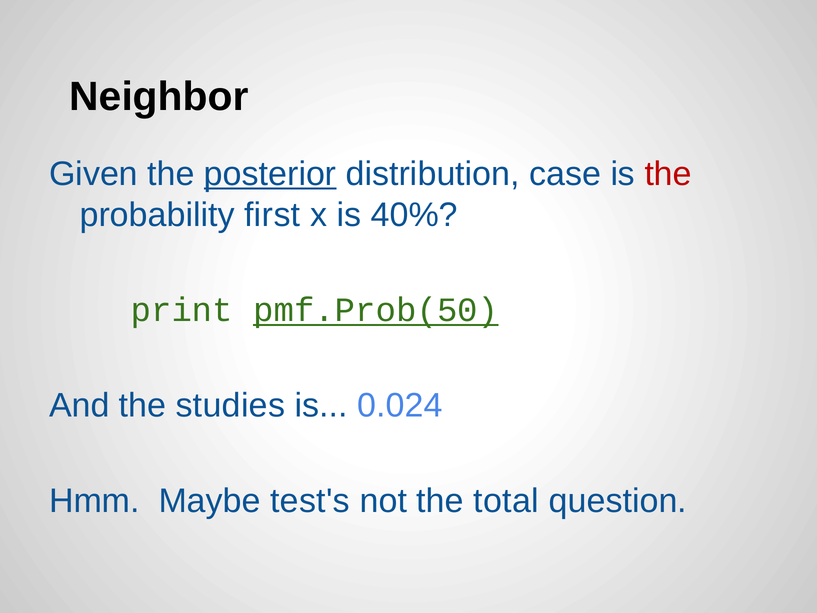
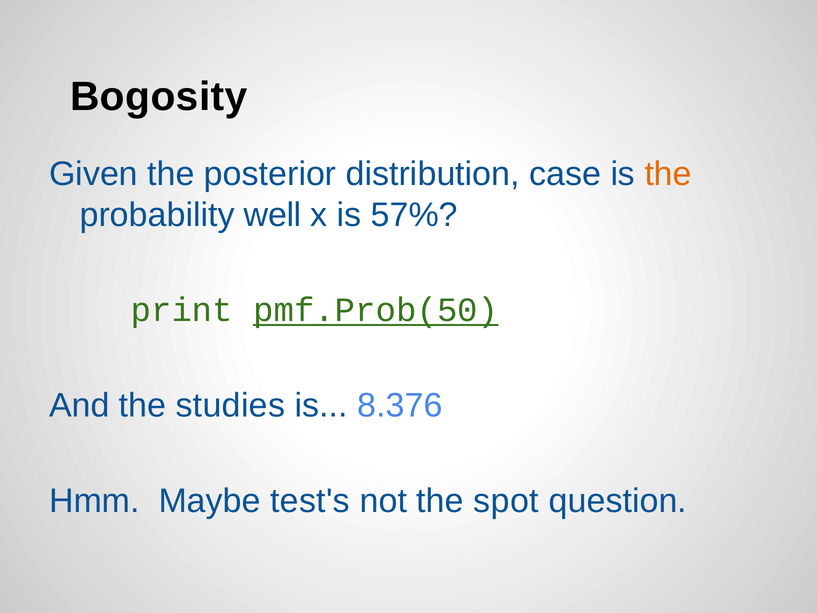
Neighbor: Neighbor -> Bogosity (159, 97)
posterior underline: present -> none (270, 174)
the colour: red -> orange (668, 174)
first: first -> well (273, 215)
40%: 40% -> 57% (414, 215)
0.024: 0.024 -> 8.376 (400, 405)
total: total -> spot (506, 501)
